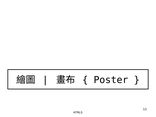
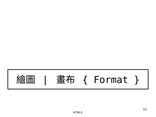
Poster: Poster -> Format (111, 80)
